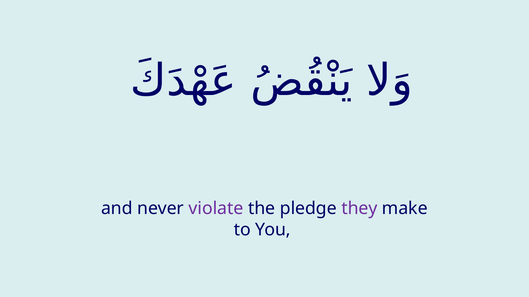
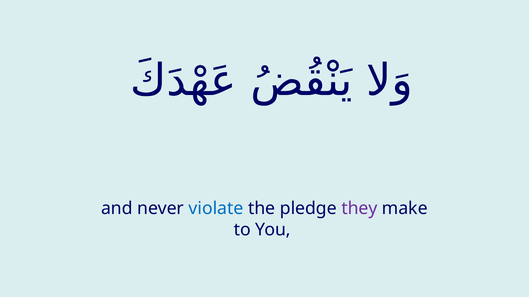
violate colour: purple -> blue (216, 209)
